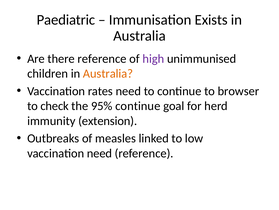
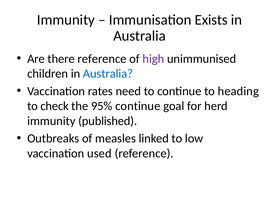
Paediatric: Paediatric -> Immunity (66, 20)
Australia colour: orange -> blue (108, 73)
browser: browser -> heading (238, 91)
extension: extension -> published (108, 121)
vaccination need: need -> used (99, 153)
